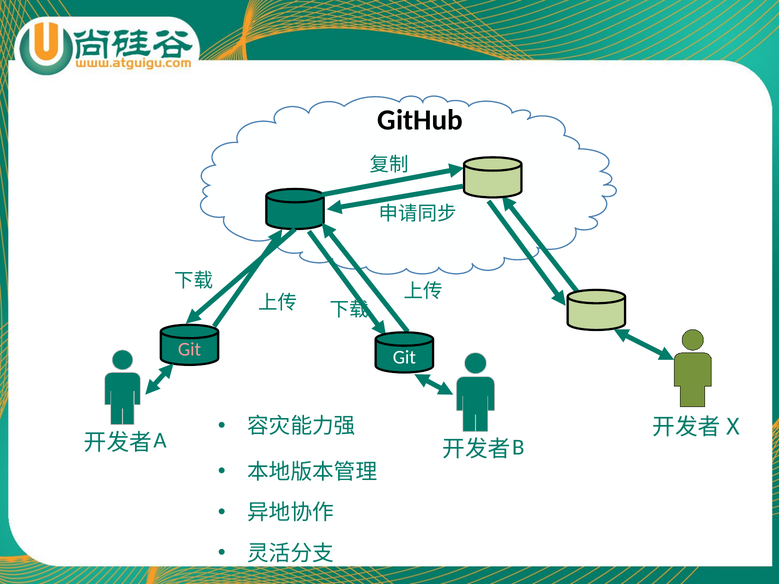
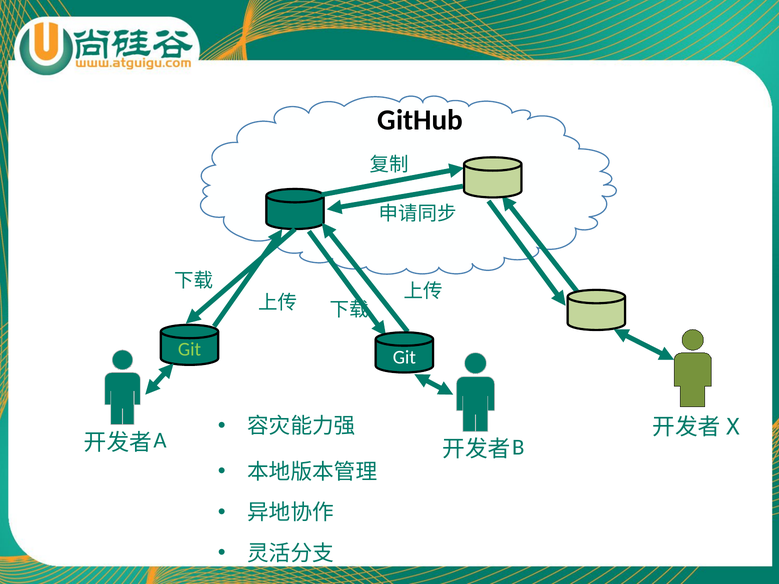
Git colour: pink -> light green (189, 350)
